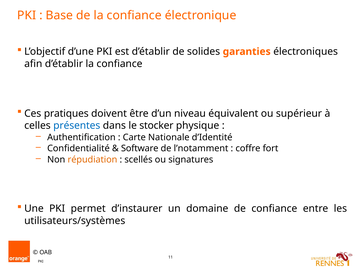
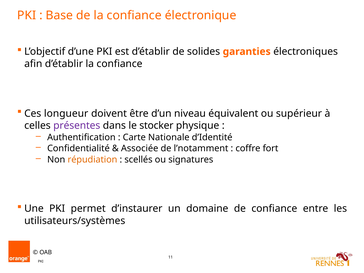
pratiques: pratiques -> longueur (66, 113)
présentes colour: blue -> purple (77, 126)
Software: Software -> Associée (140, 148)
